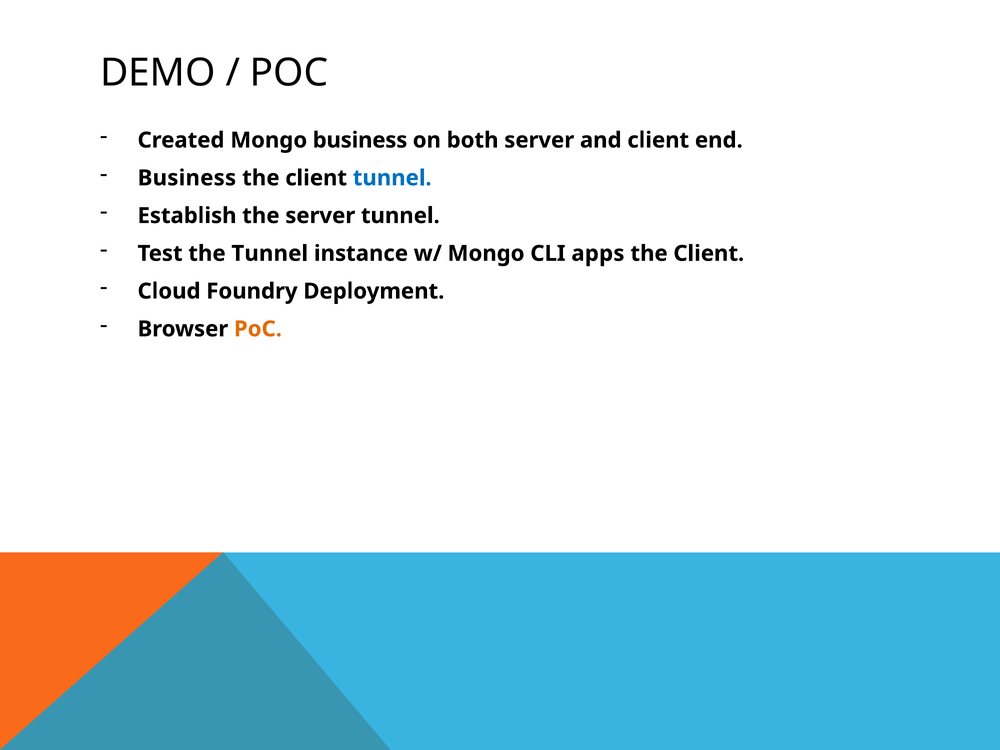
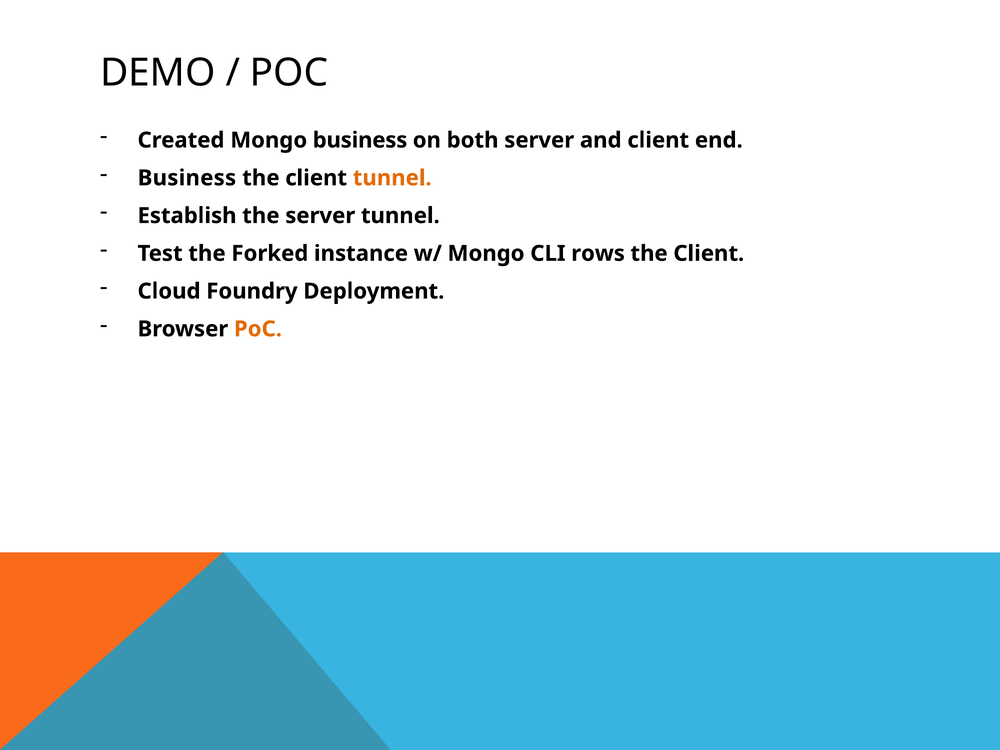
tunnel colour: blue -> orange (392, 178)
the Tunnel: Tunnel -> Forked (270, 253)
apps: apps -> rows (598, 253)
